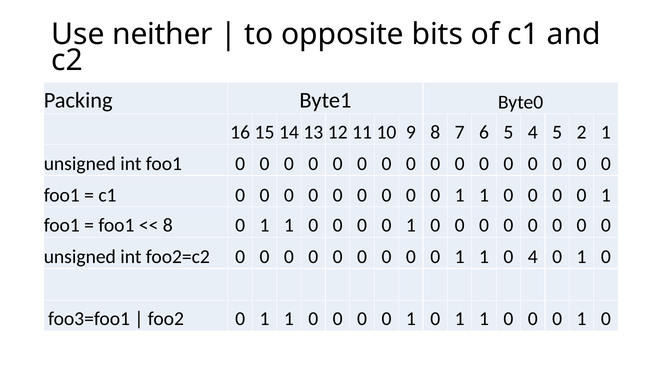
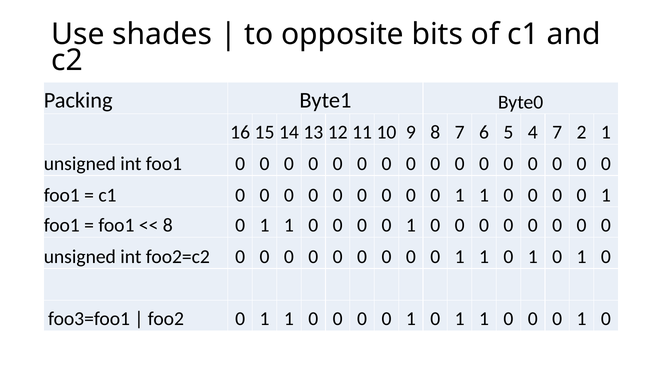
neither: neither -> shades (162, 34)
4 5: 5 -> 7 (557, 132)
1 1 0 4: 4 -> 1 (533, 257)
